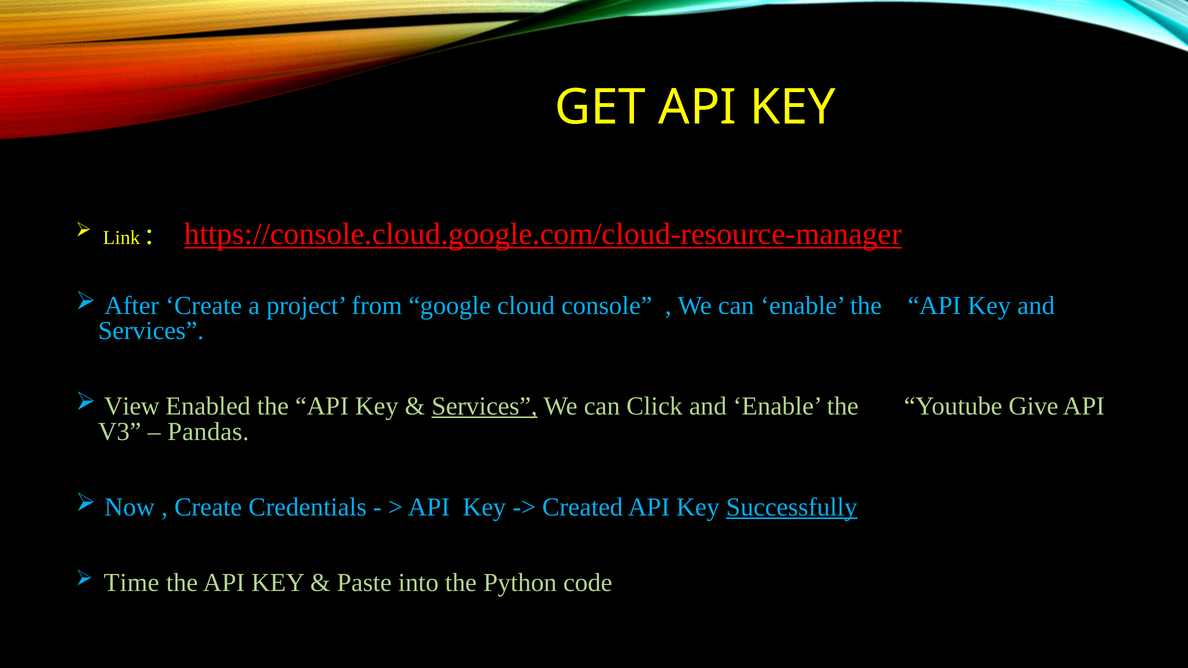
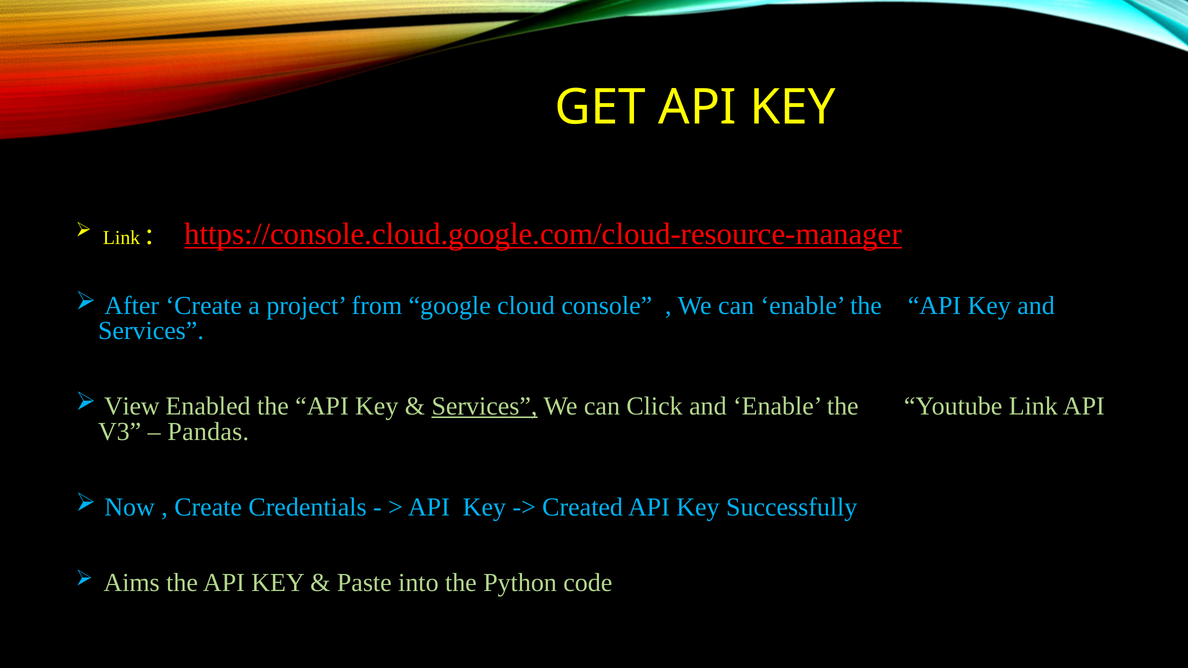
Youtube Give: Give -> Link (1033, 406)
Successfully underline: present -> none (792, 507)
Time: Time -> Aims (132, 583)
